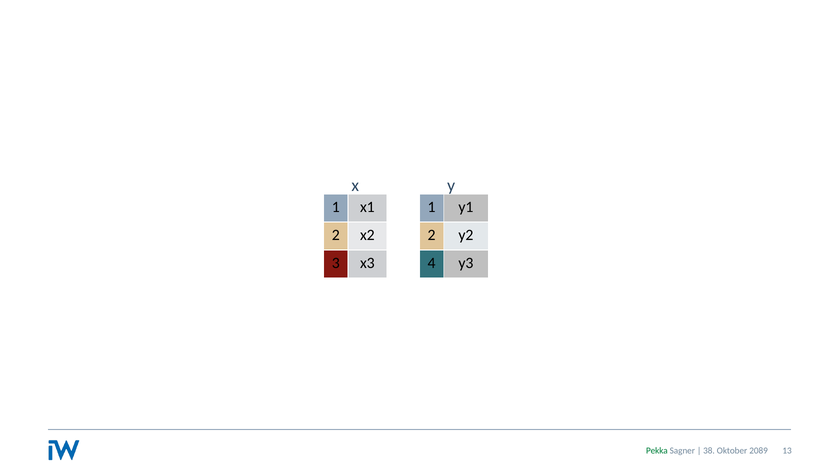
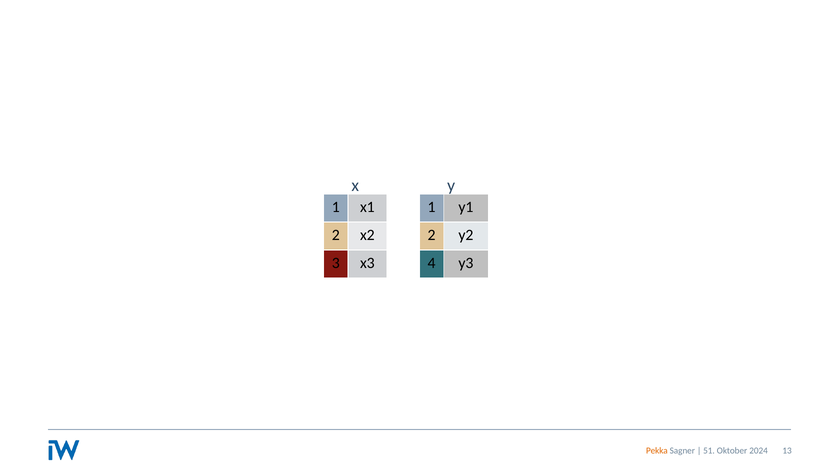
Pekka colour: green -> orange (657, 451)
38: 38 -> 51 (709, 451)
2089: 2089 -> 2024 (759, 451)
